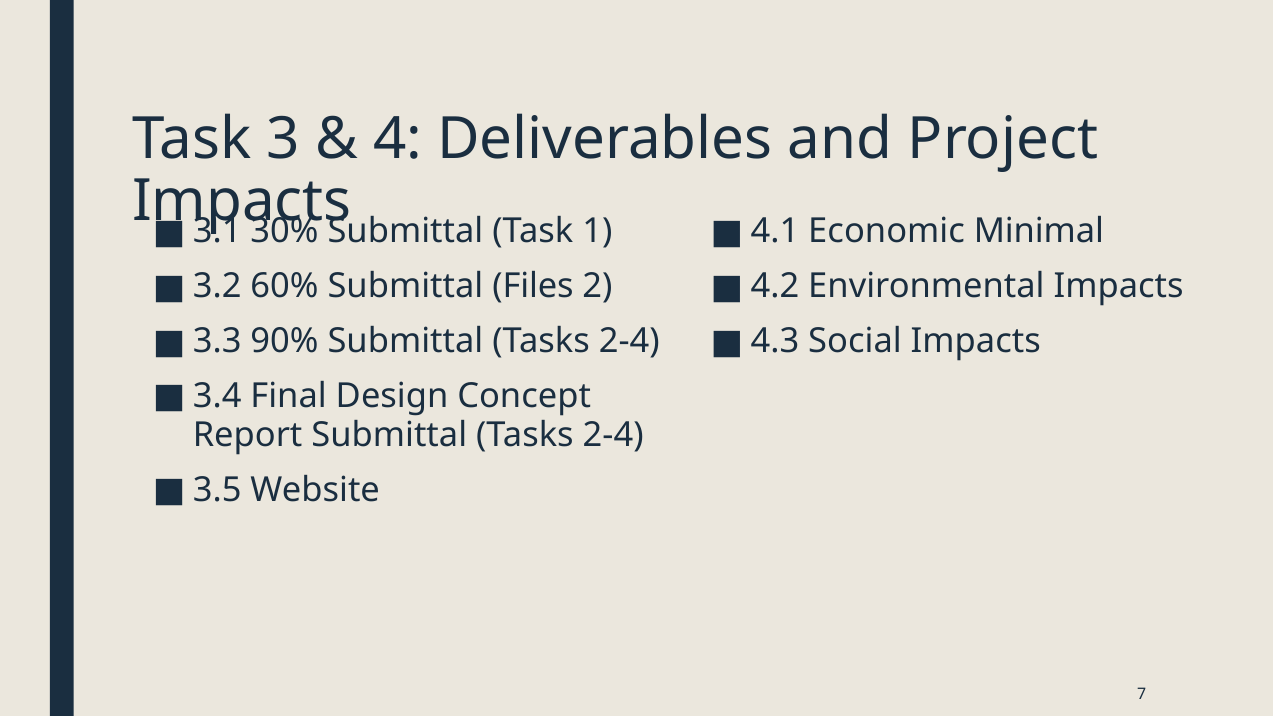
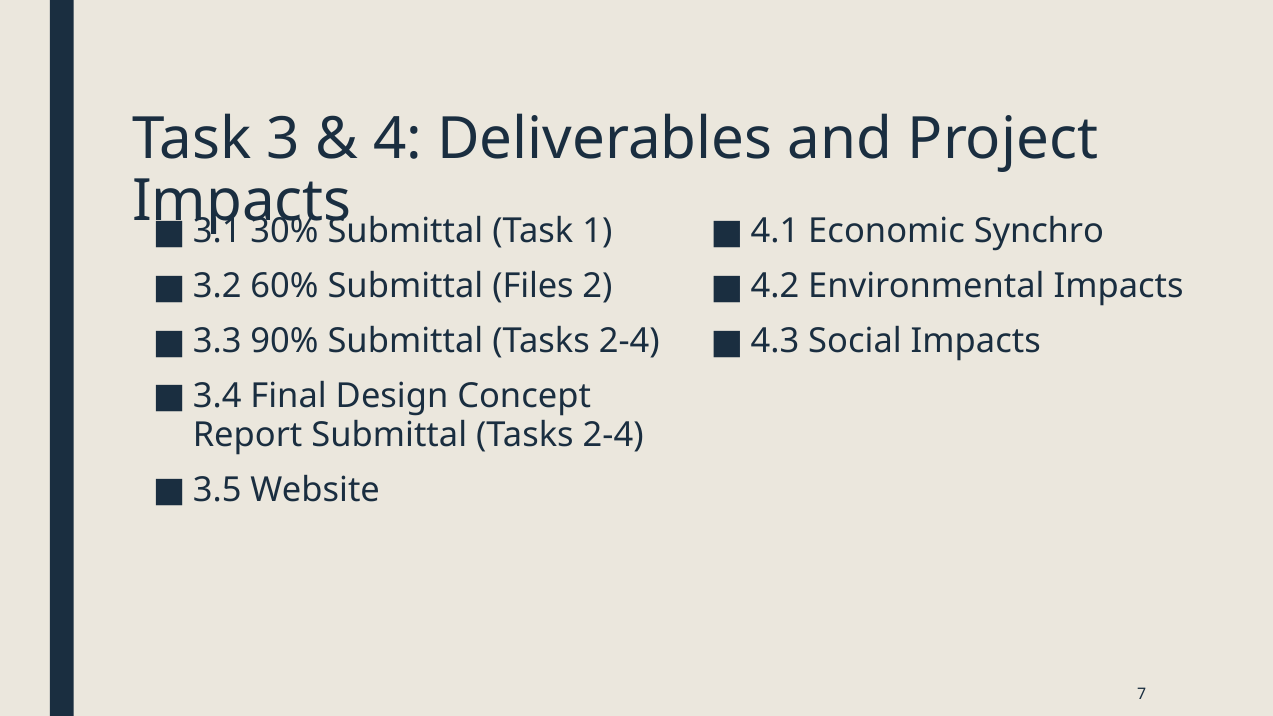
Minimal: Minimal -> Synchro (1039, 231)
